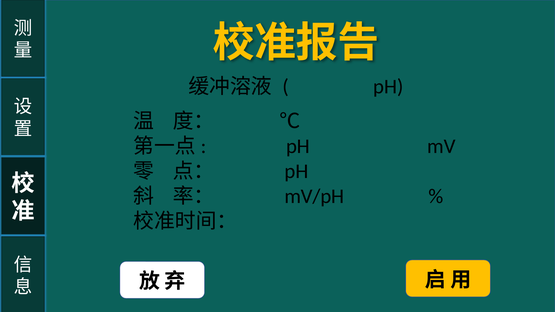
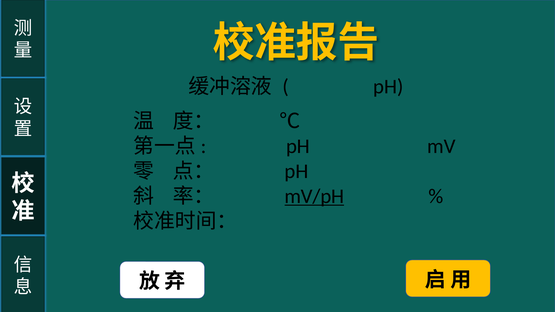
mV/pH underline: none -> present (314, 196)
